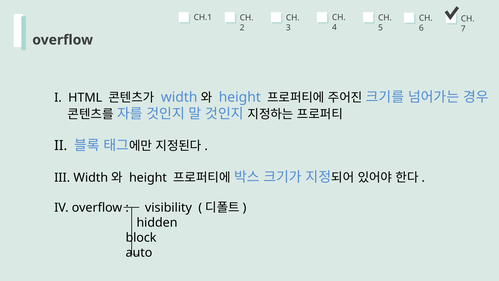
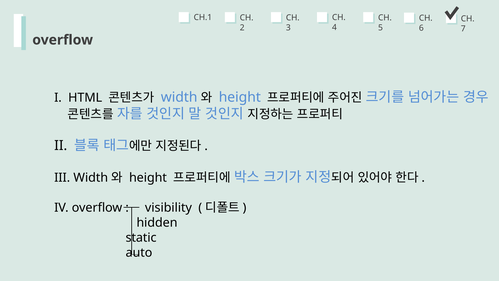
block: block -> static (141, 238)
